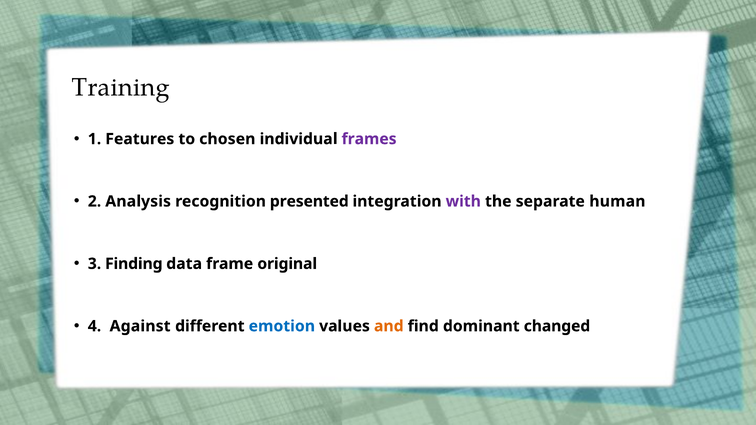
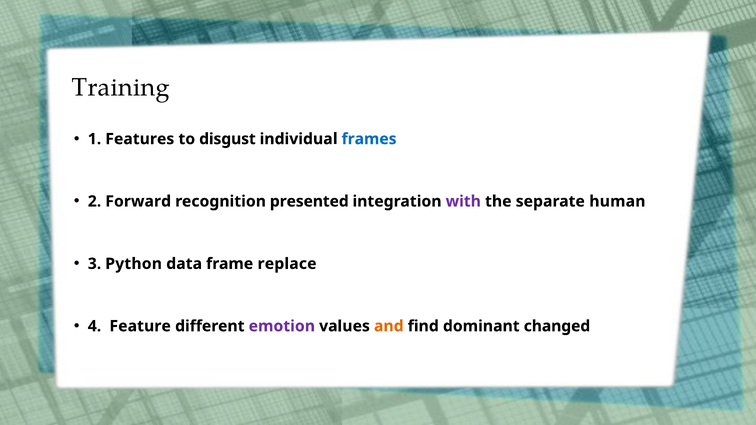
chosen: chosen -> disgust (227, 139)
frames colour: purple -> blue (369, 139)
Analysis: Analysis -> Forward (138, 202)
Finding: Finding -> Python (134, 264)
original: original -> replace (287, 264)
Against: Against -> Feature (140, 326)
emotion colour: blue -> purple (282, 326)
